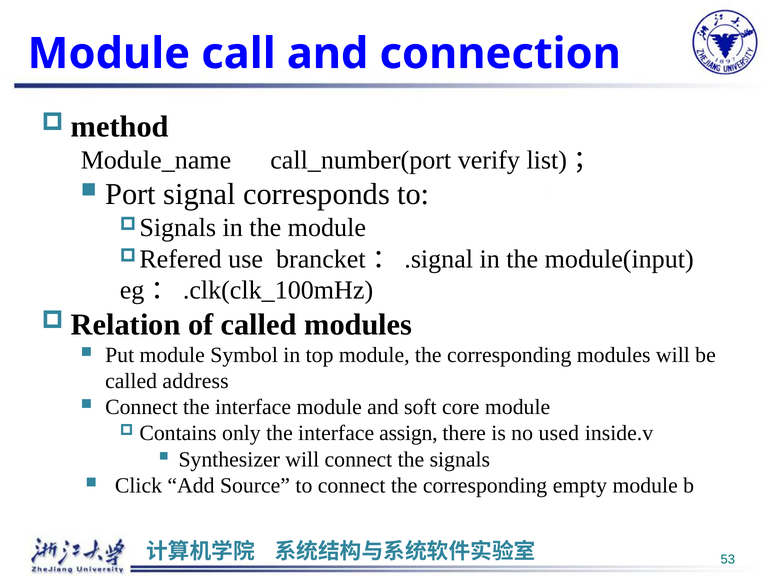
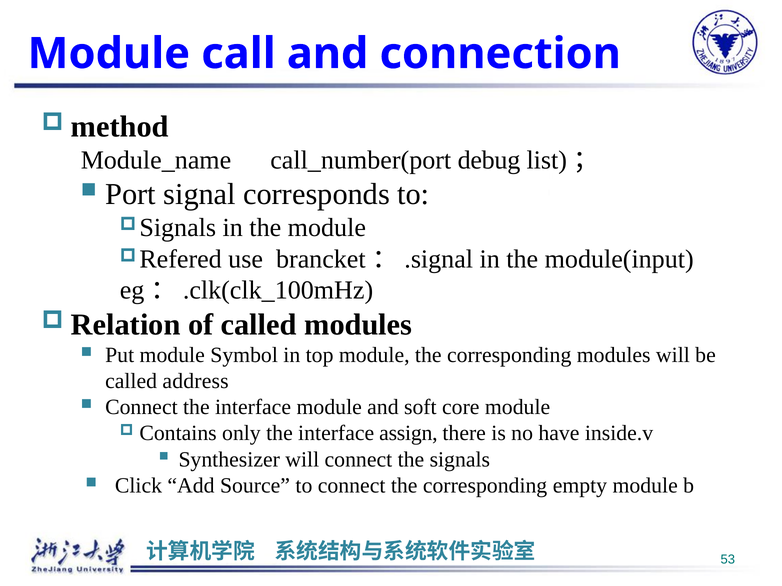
verify: verify -> debug (489, 160)
used: used -> have (559, 434)
